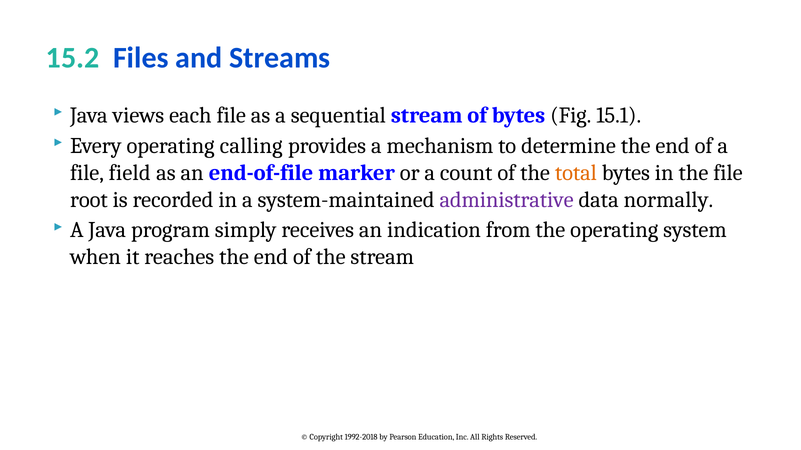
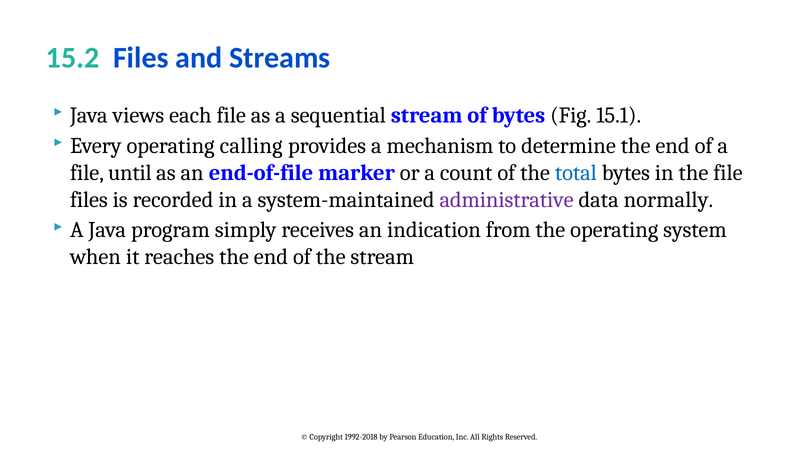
field: field -> until (130, 173)
total colour: orange -> blue (576, 173)
root: root -> files (89, 200)
